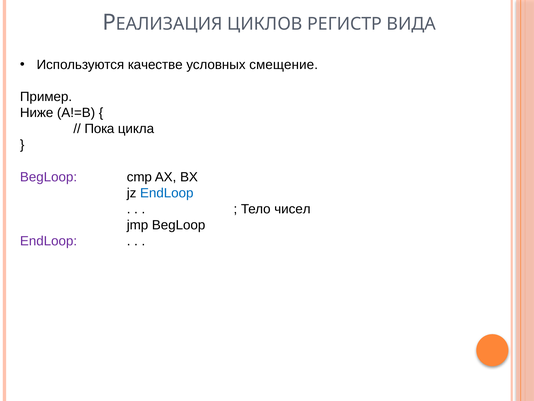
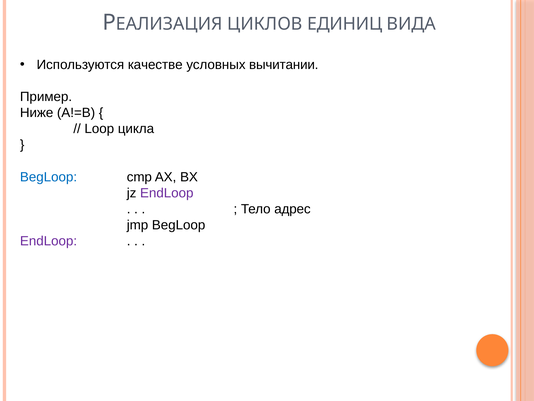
РЕГИСТР: РЕГИСТР -> ЕДИНИЦ (345, 24)
смещение: смещение -> вычитании (284, 65)
Пока: Пока -> Loop (99, 129)
BegLoop colour: purple -> blue (48, 177)
EndLoop colour: blue -> purple (167, 193)
чисел: чисел -> адрес (292, 209)
